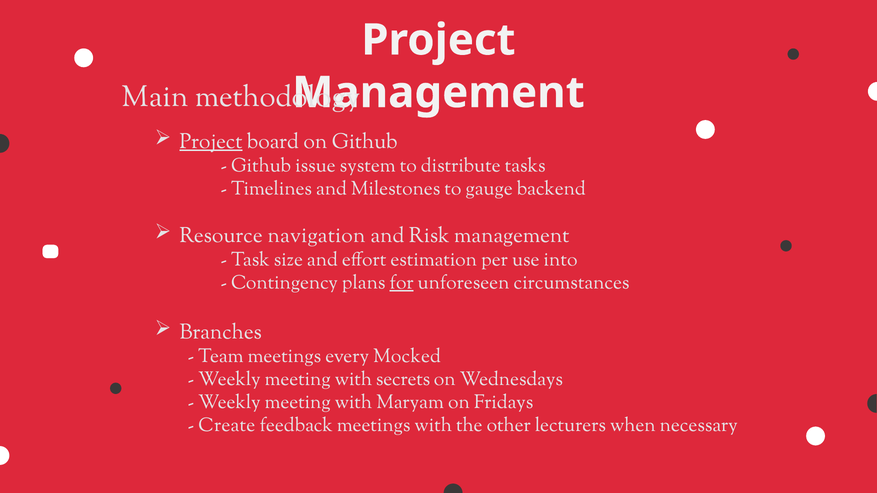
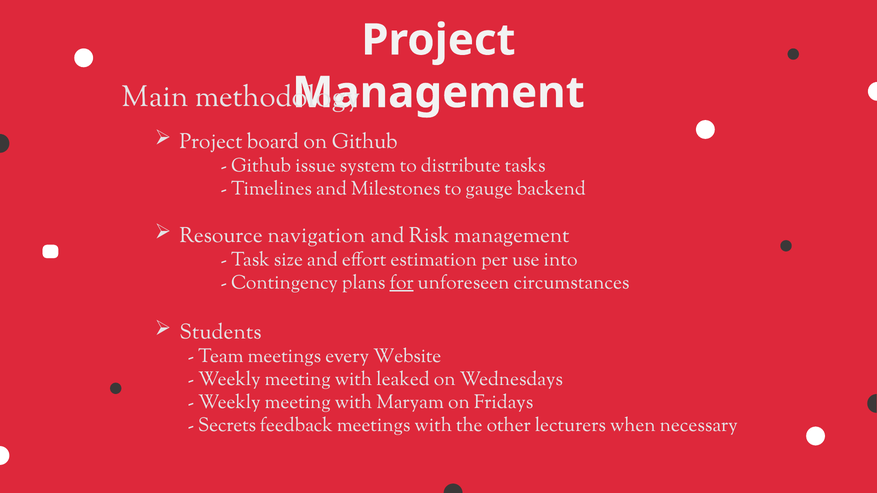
Project underline: present -> none (211, 141)
Branches: Branches -> Students (221, 332)
Mocked: Mocked -> Website (407, 356)
secrets: secrets -> leaked (403, 379)
Create: Create -> Secrets (227, 425)
